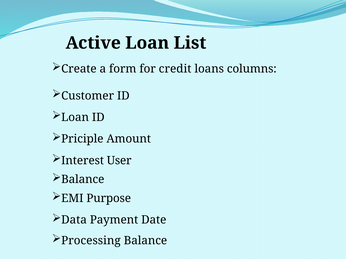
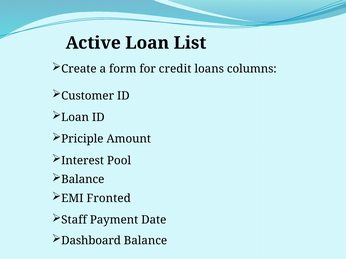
User: User -> Pool (119, 161)
Purpose: Purpose -> Fronted (109, 199)
Data: Data -> Staff (74, 220)
Processing: Processing -> Dashboard (91, 241)
